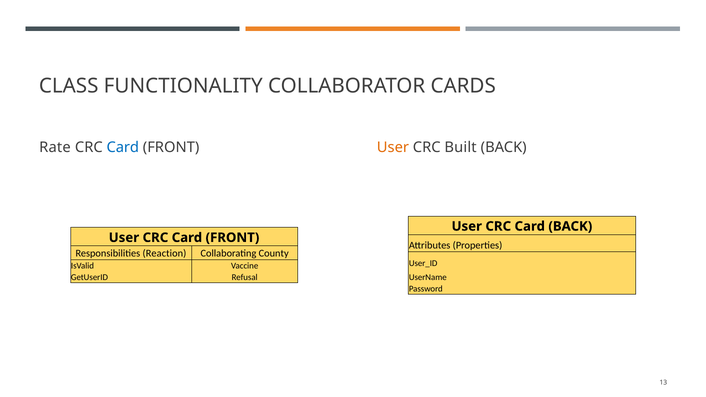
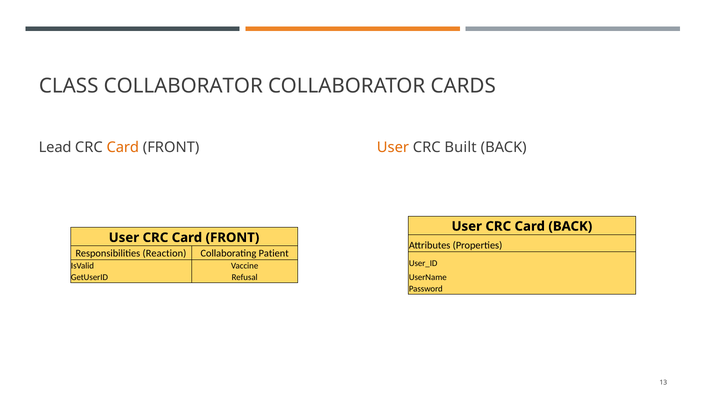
CLASS FUNCTIONALITY: FUNCTIONALITY -> COLLABORATOR (183, 86)
Rate: Rate -> Lead (55, 147)
Card colour: blue -> orange (123, 147)
County: County -> Patient (274, 254)
